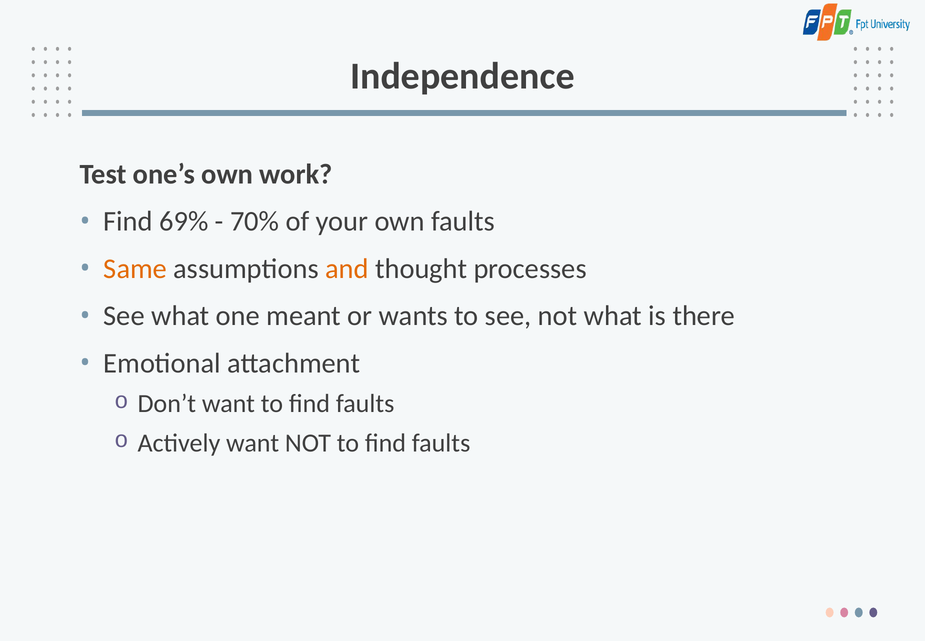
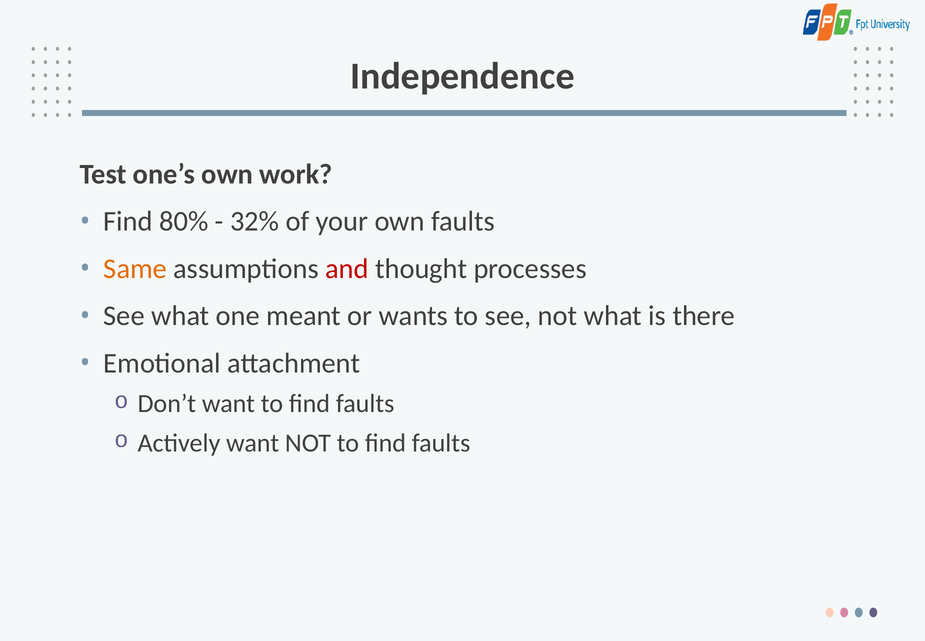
69%: 69% -> 80% (184, 221)
70%: 70% -> 32% (255, 221)
and colour: orange -> red (347, 269)
